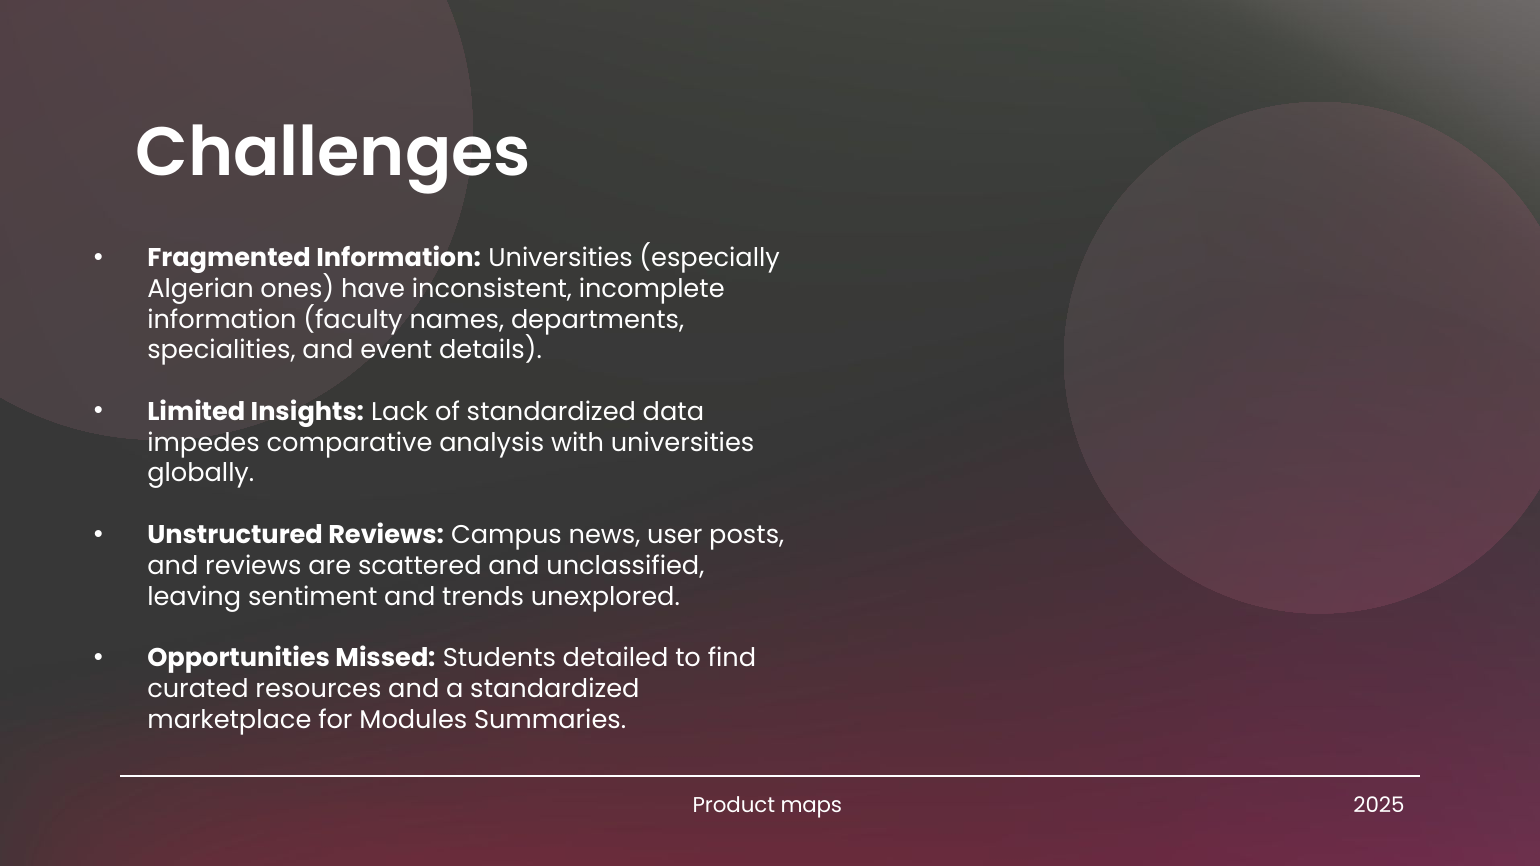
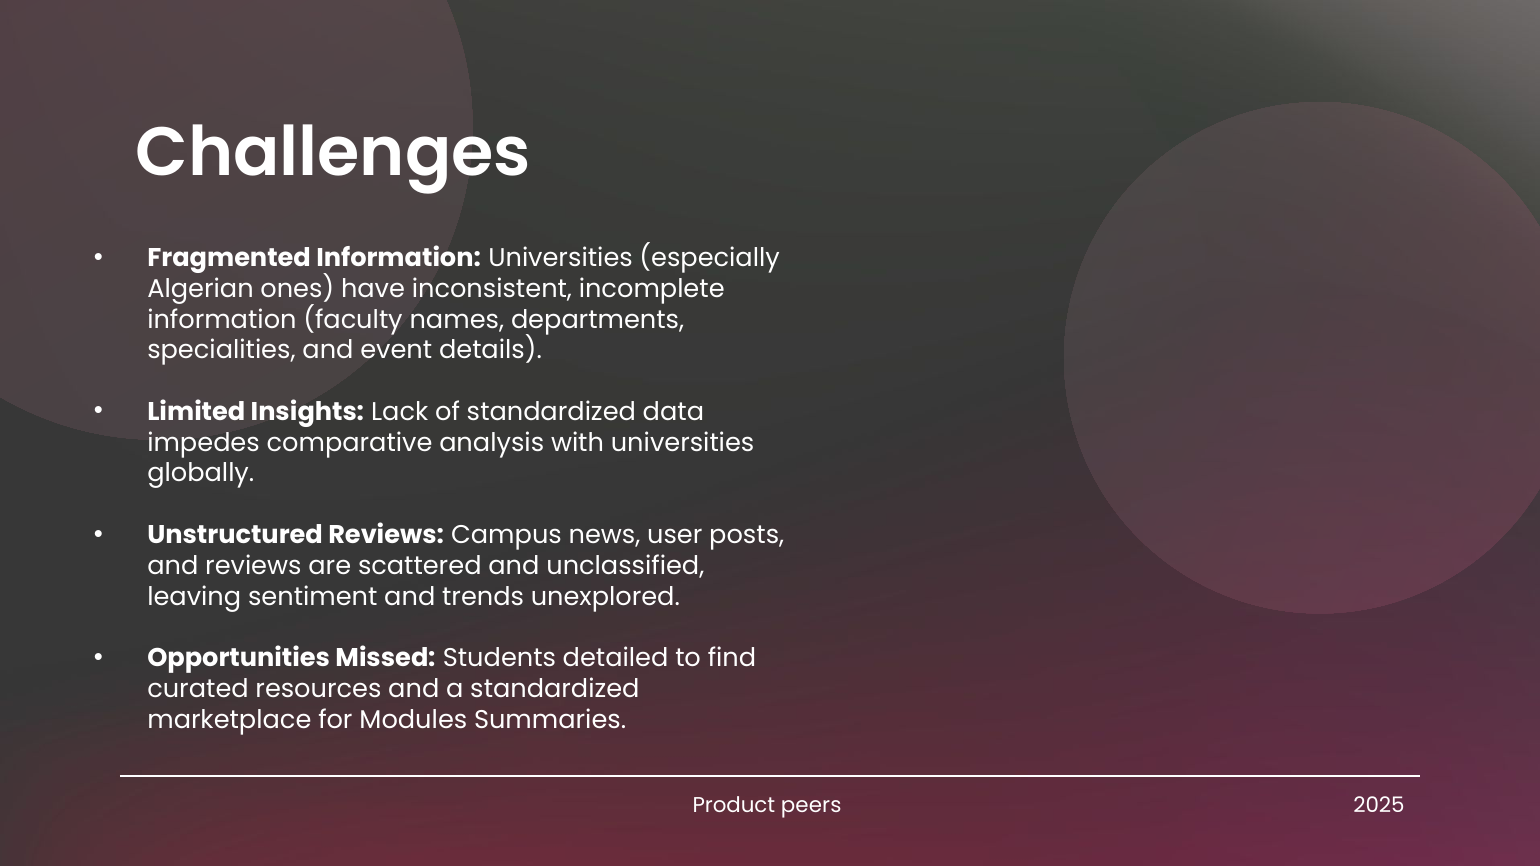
maps: maps -> peers (811, 806)
